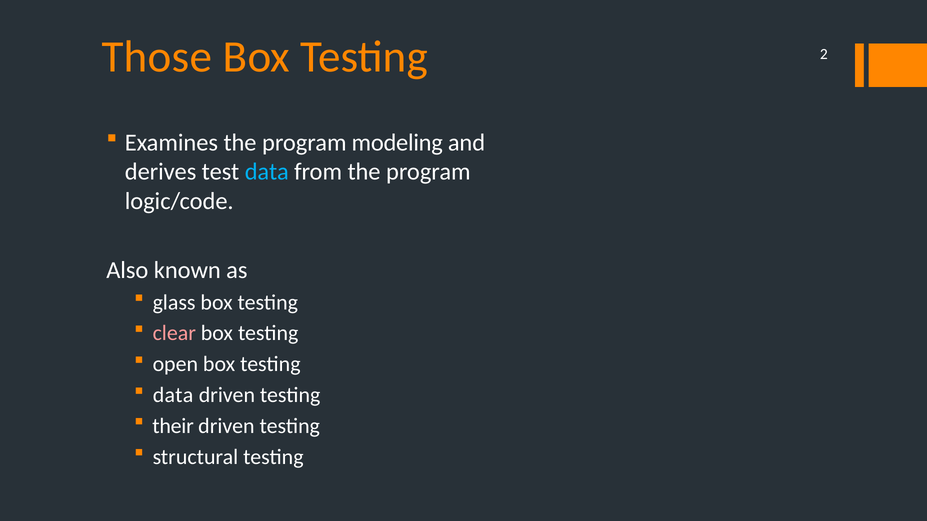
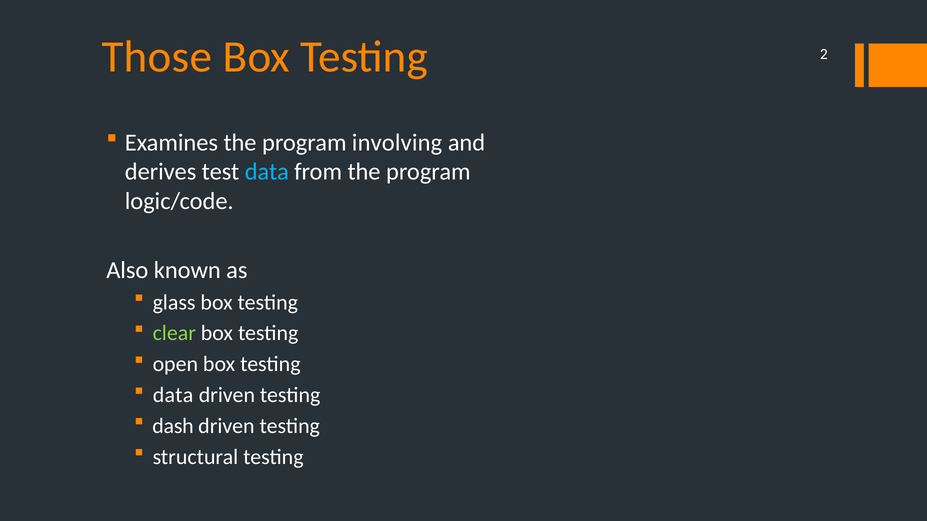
modeling: modeling -> involving (397, 143)
clear colour: pink -> light green (174, 334)
their: their -> dash (173, 426)
